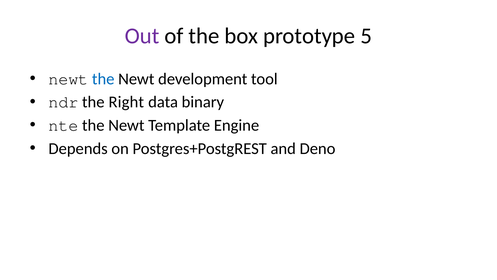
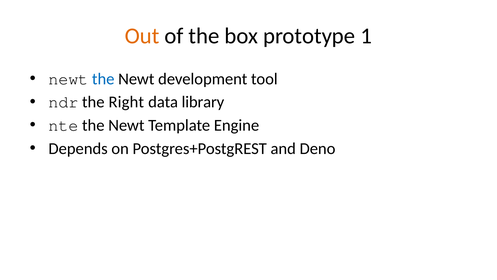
Out colour: purple -> orange (142, 36)
5: 5 -> 1 (366, 36)
binary: binary -> library (203, 102)
